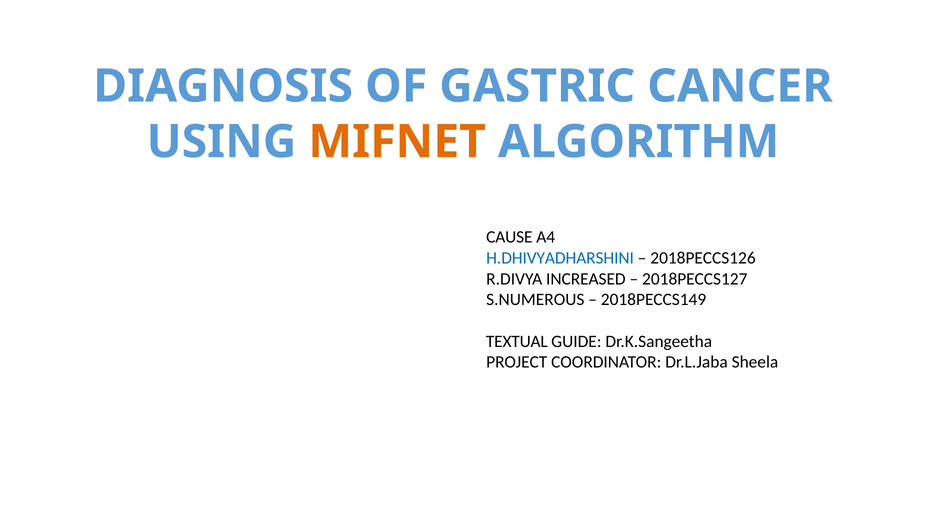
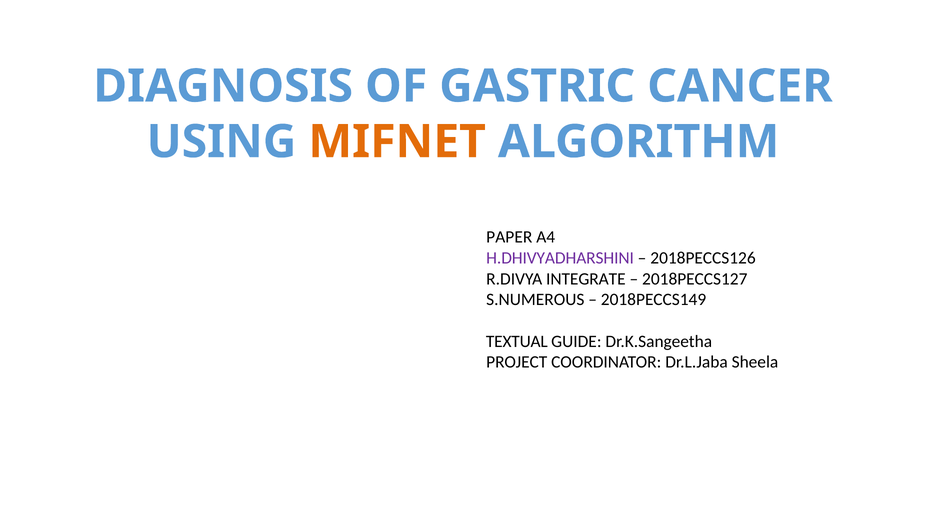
CAUSE: CAUSE -> PAPER (509, 237)
H.DHIVYADHARSHINI colour: blue -> purple (560, 258)
INCREASED: INCREASED -> INTEGRATE (586, 279)
